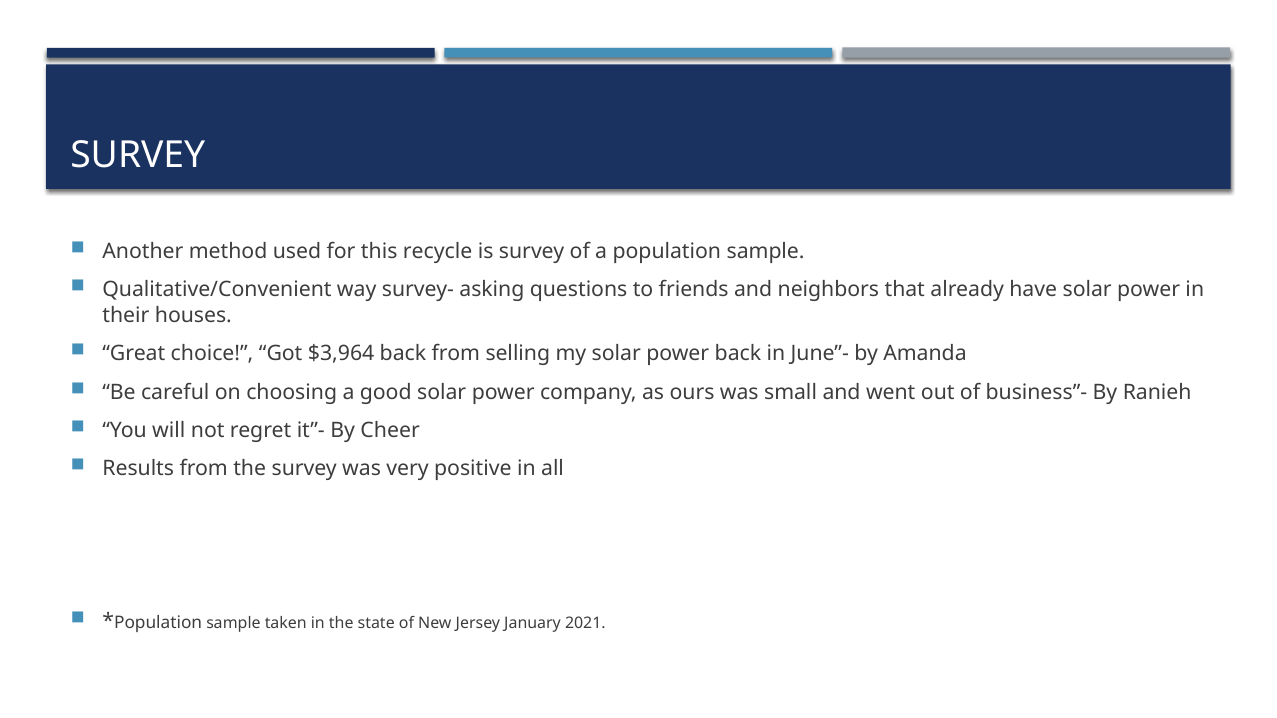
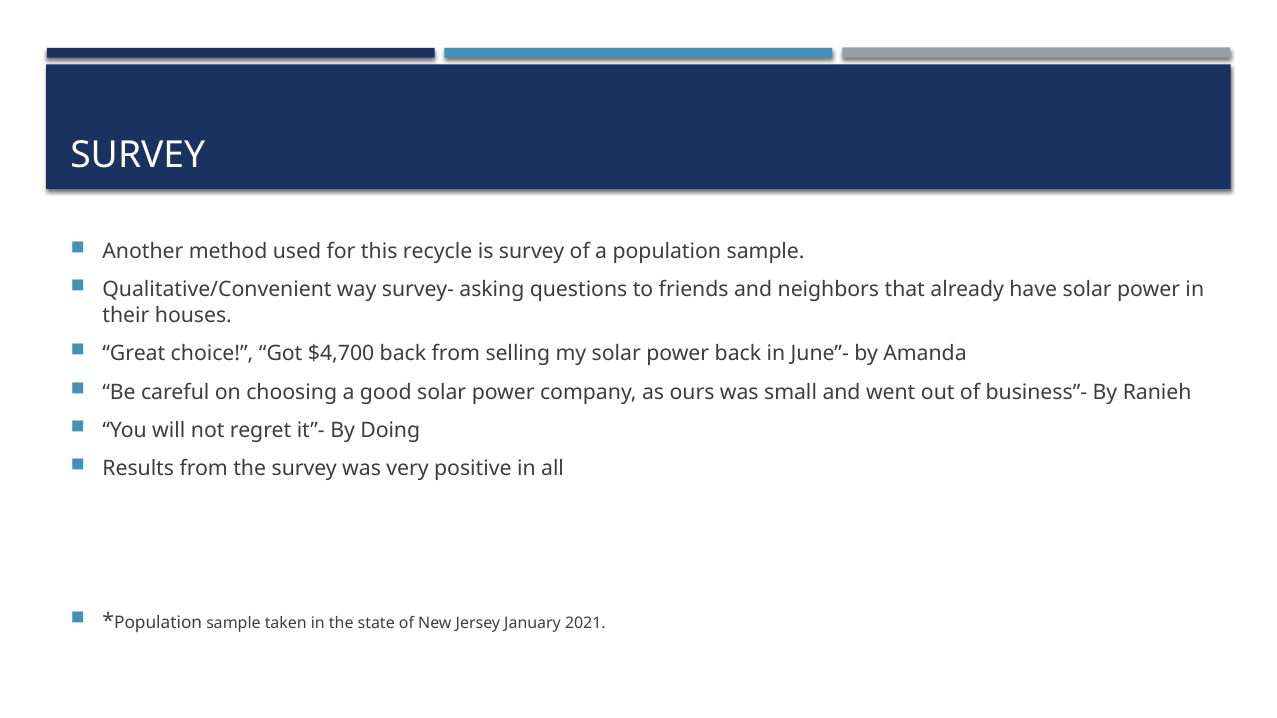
$3,964: $3,964 -> $4,700 (341, 354)
Cheer: Cheer -> Doing (390, 430)
